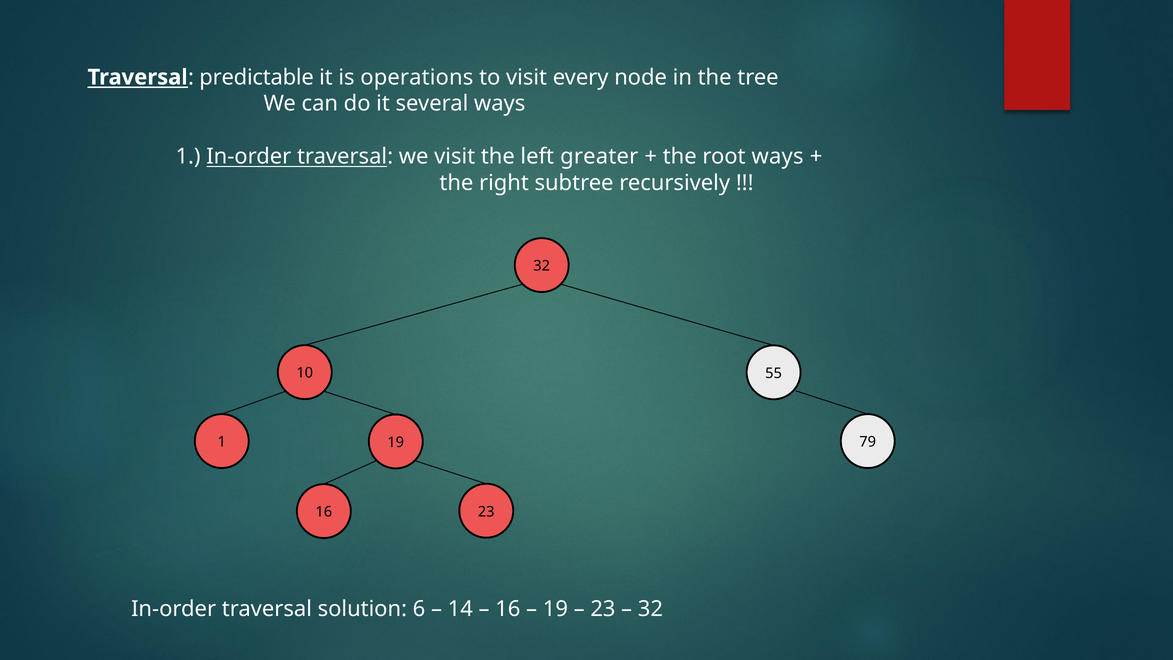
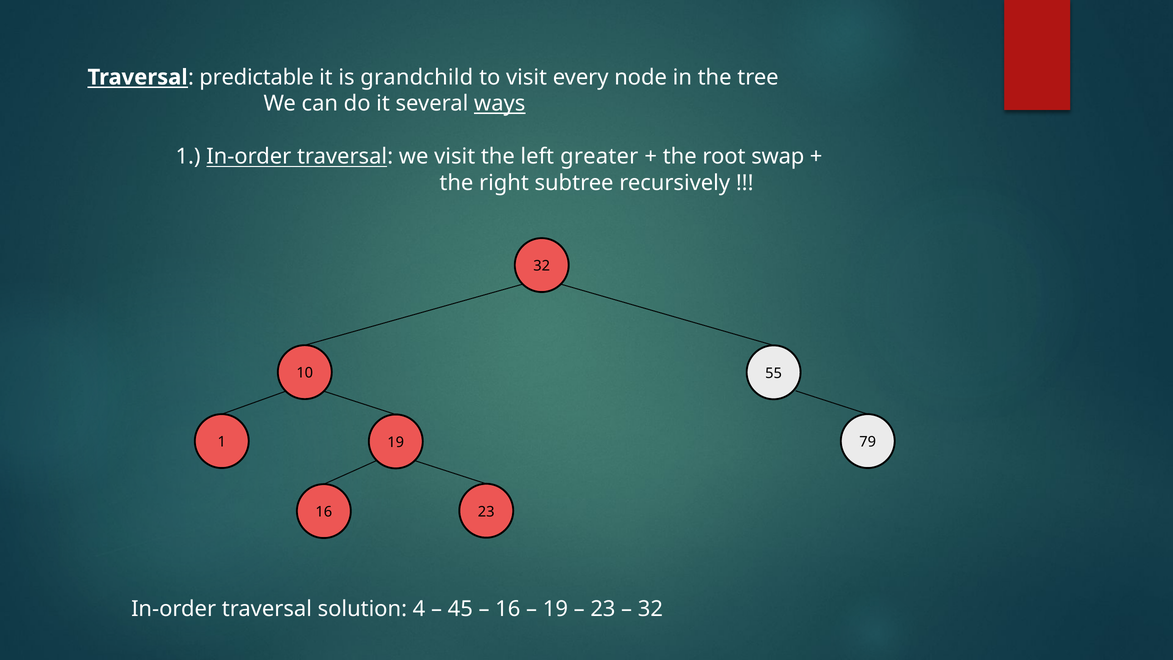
operations: operations -> grandchild (417, 77)
ways underline: none -> present (500, 104)
root ways: ways -> swap (778, 156)
6: 6 -> 4 (419, 609)
14: 14 -> 45 (460, 609)
